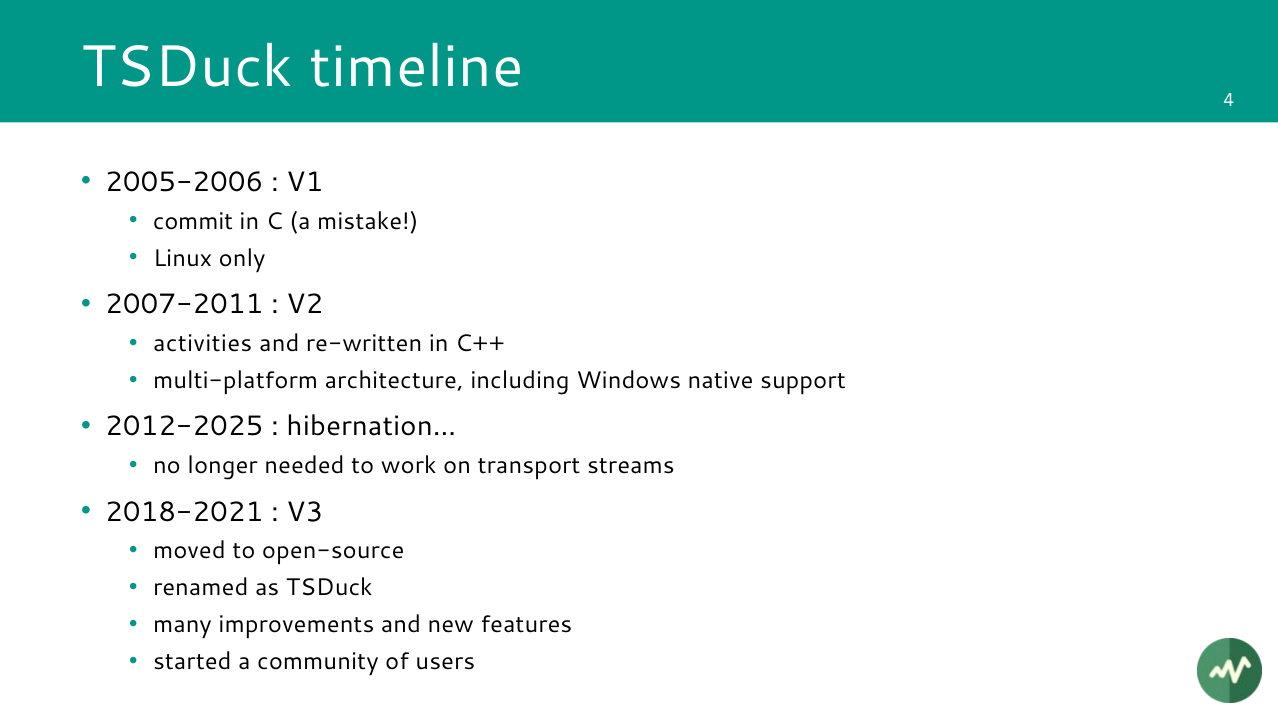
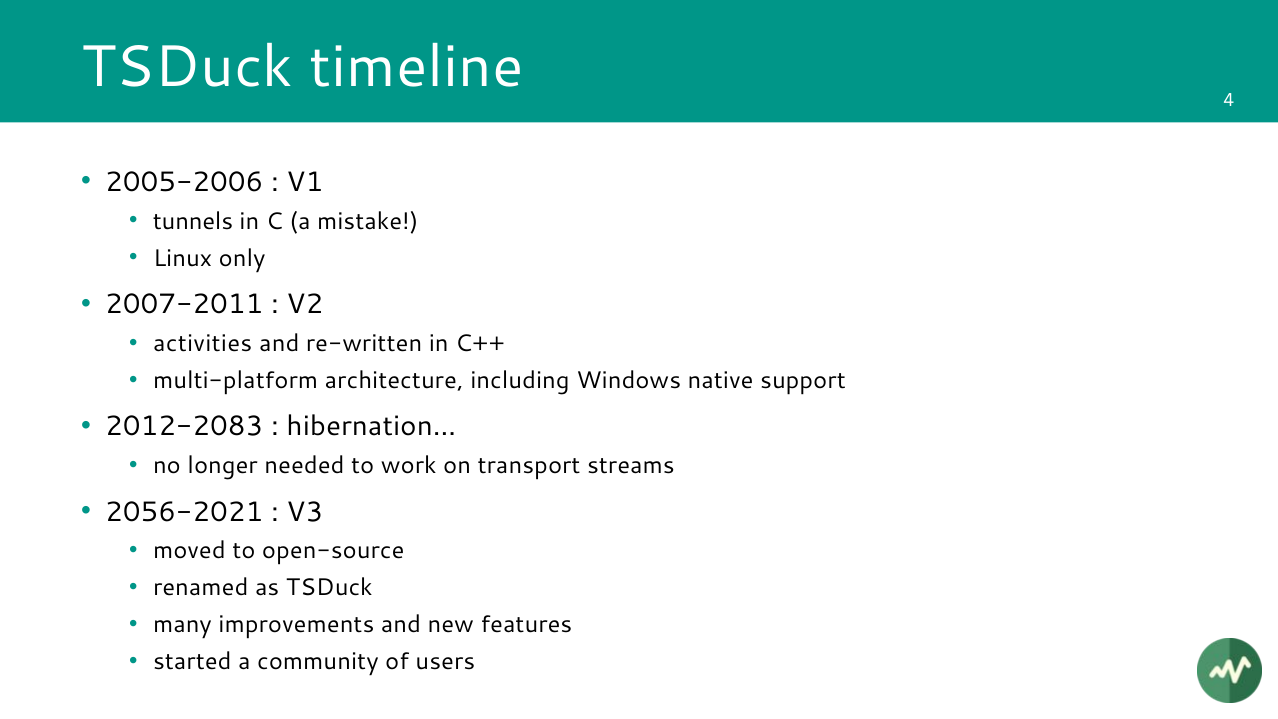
commit: commit -> tunnels (193, 221)
2012-2025: 2012-2025 -> 2012-2083 (184, 427)
2018-2021: 2018-2021 -> 2056-2021 (184, 512)
